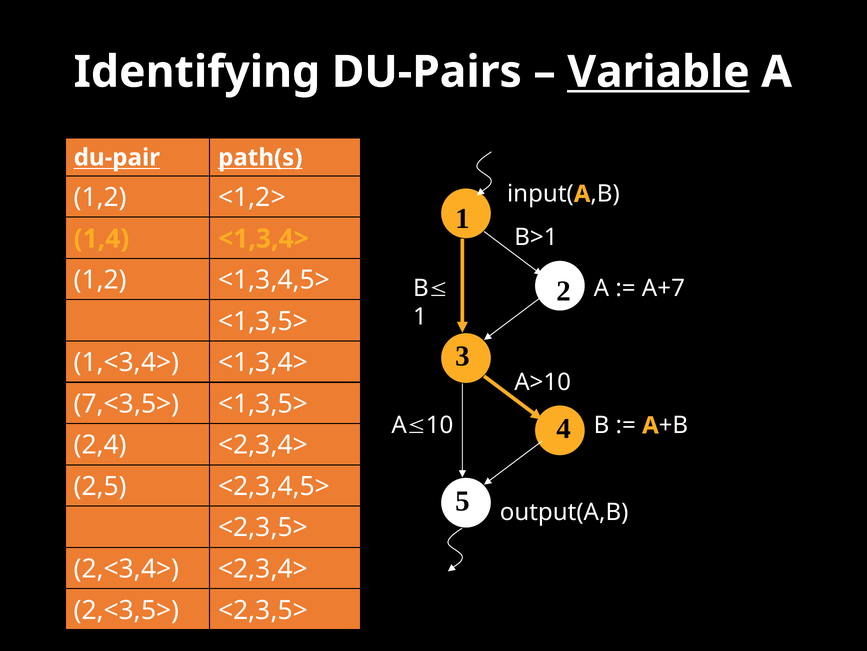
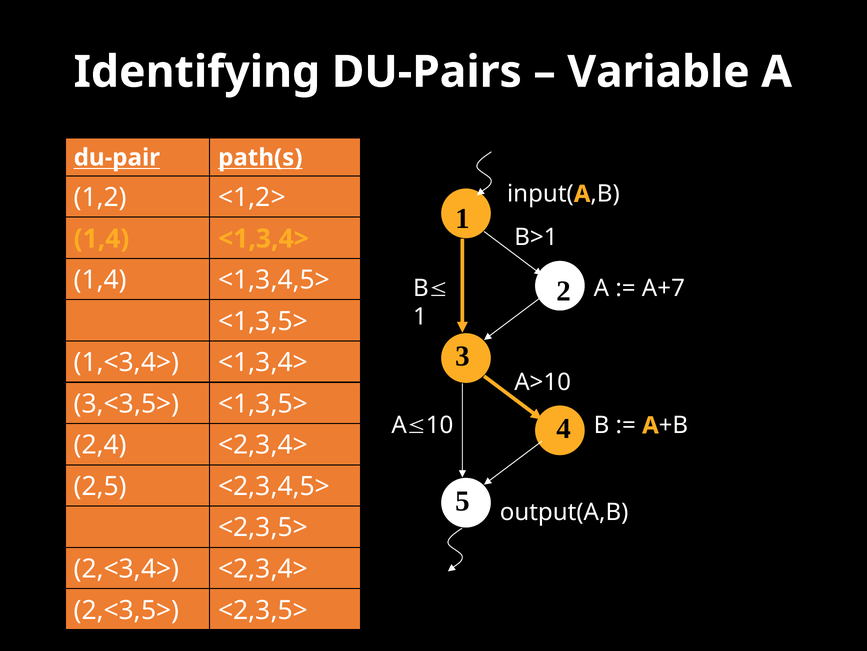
Variable underline: present -> none (659, 72)
1,2: 1,2 -> 1,4 (100, 280)
7,<3,5>: 7,<3,5> -> 3,<3,5> (126, 403)
